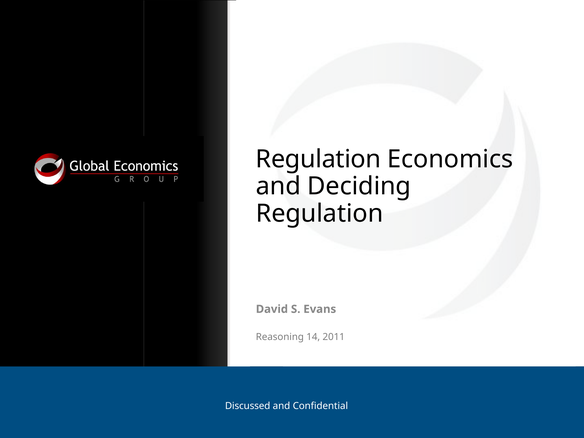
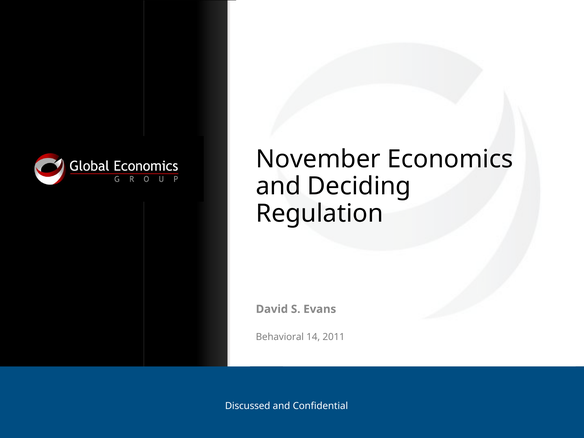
Regulation: Regulation -> November (318, 159)
Reasoning: Reasoning -> Behavioral (280, 337)
